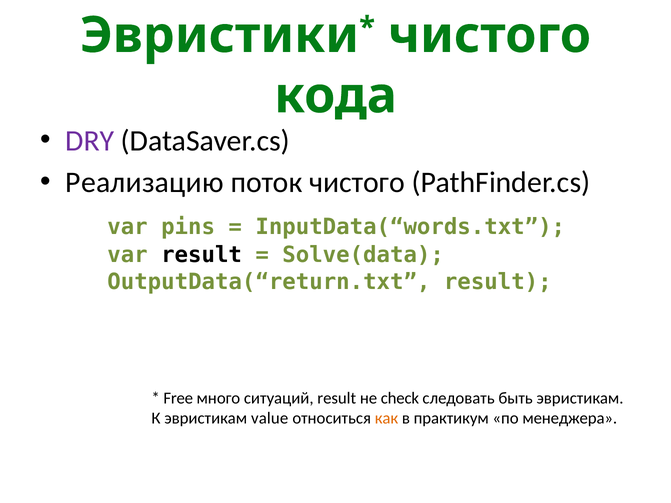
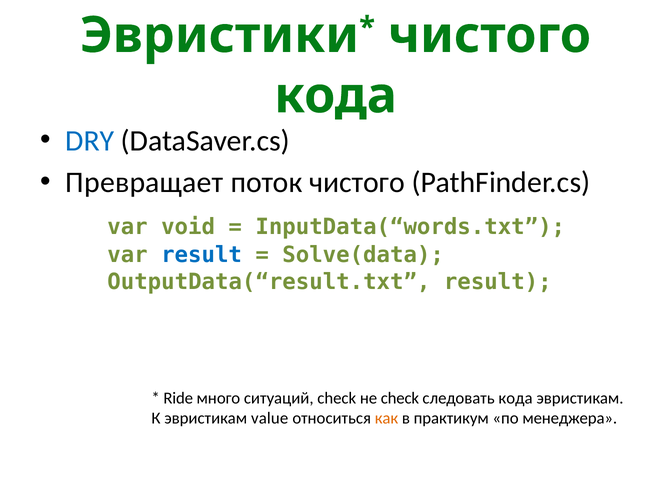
DRY colour: purple -> blue (90, 141)
Реализацию: Реализацию -> Превращает (144, 183)
pins: pins -> void (188, 227)
result colour: black -> blue (202, 255)
OutputData(“return.txt: OutputData(“return.txt -> OutputData(“result.txt (269, 282)
Free: Free -> Ride (178, 398)
ситуаций result: result -> check (337, 398)
следовать быть: быть -> кода (516, 398)
